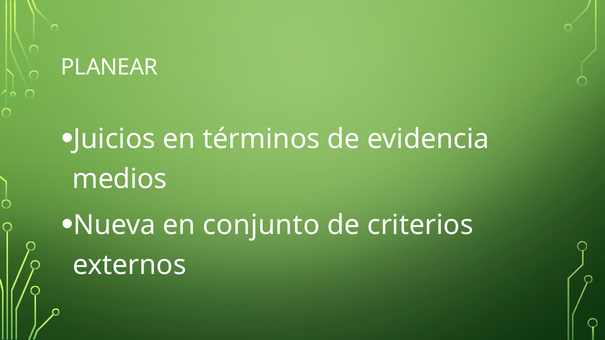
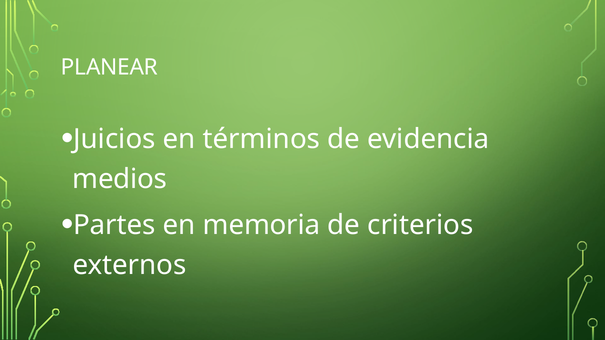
Nueva: Nueva -> Partes (114, 225)
conjunto: conjunto -> memoria (262, 225)
